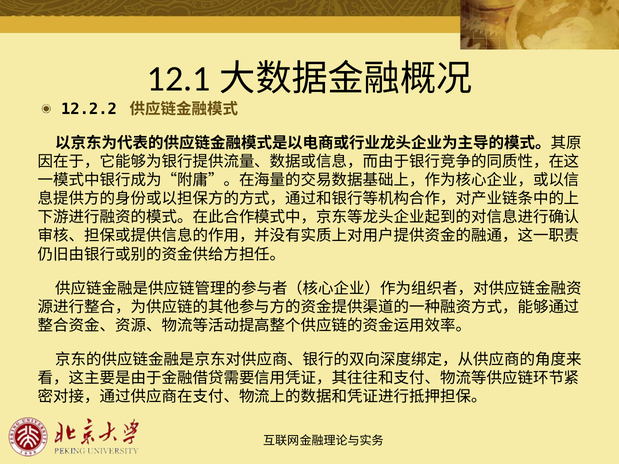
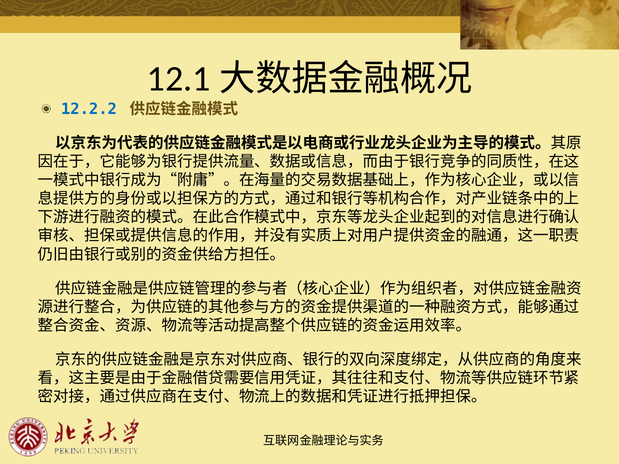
12.2.2 colour: black -> blue (89, 109)
